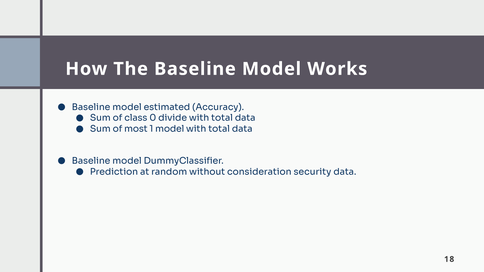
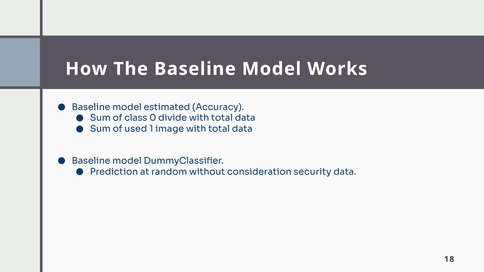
most: most -> used (136, 129)
1 model: model -> image (170, 129)
